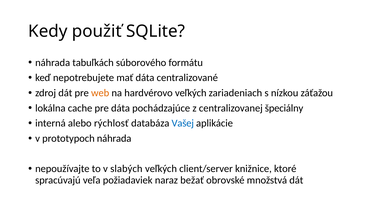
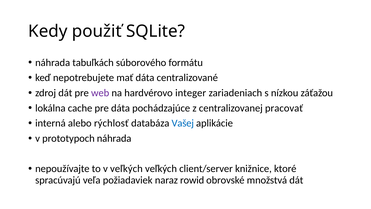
web colour: orange -> purple (100, 93)
hardvérovo veľkých: veľkých -> integer (191, 93)
špeciálny: špeciálny -> pracovať (284, 108)
v slabých: slabých -> veľkých (126, 169)
bežať: bežať -> rowid (192, 180)
